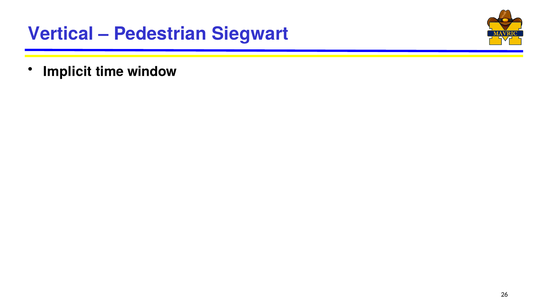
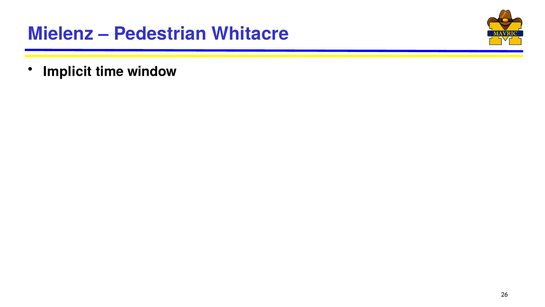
Vertical: Vertical -> Mielenz (61, 34)
Siegwart: Siegwart -> Whitacre (250, 34)
